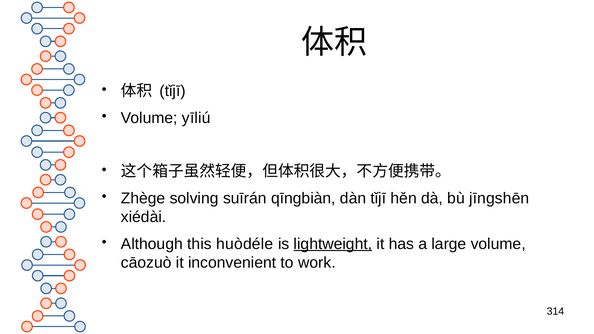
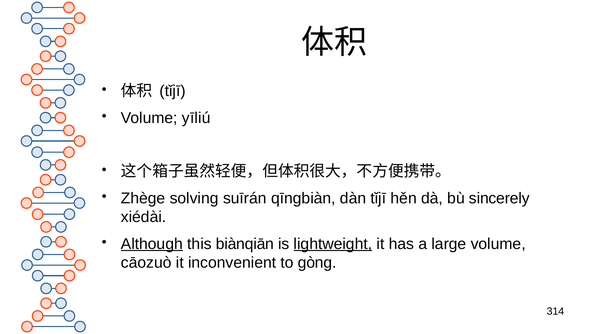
jīngshēn: jīngshēn -> sincerely (499, 198)
Although underline: none -> present (152, 244)
huòdéle: huòdéle -> biànqiān (245, 244)
work: work -> gòng (317, 263)
